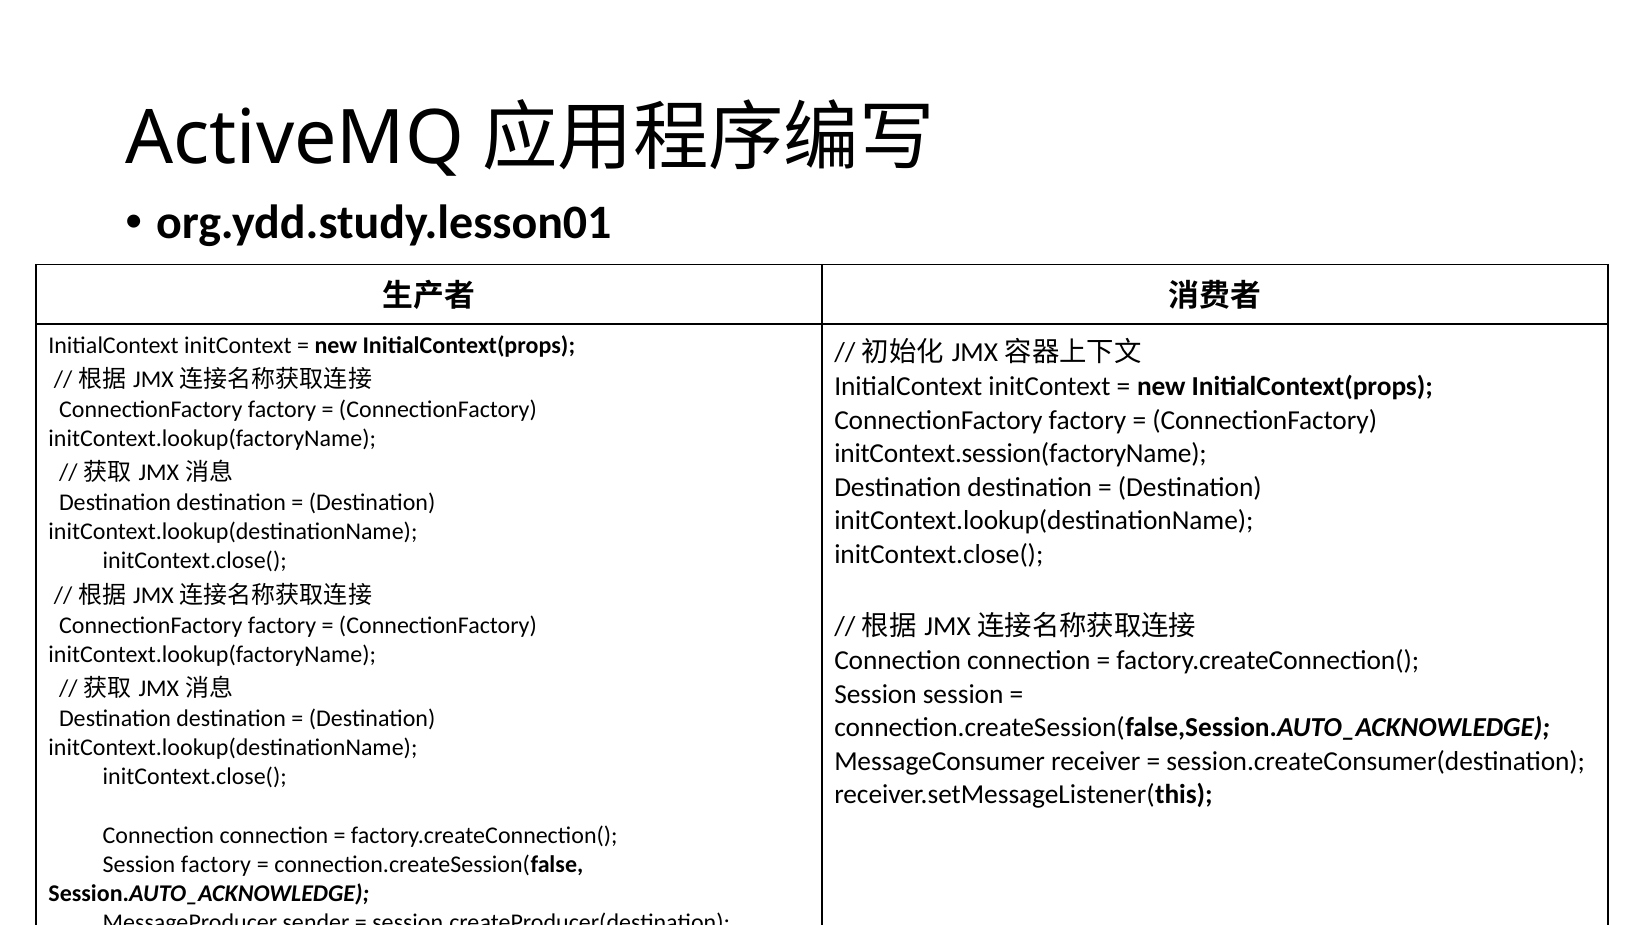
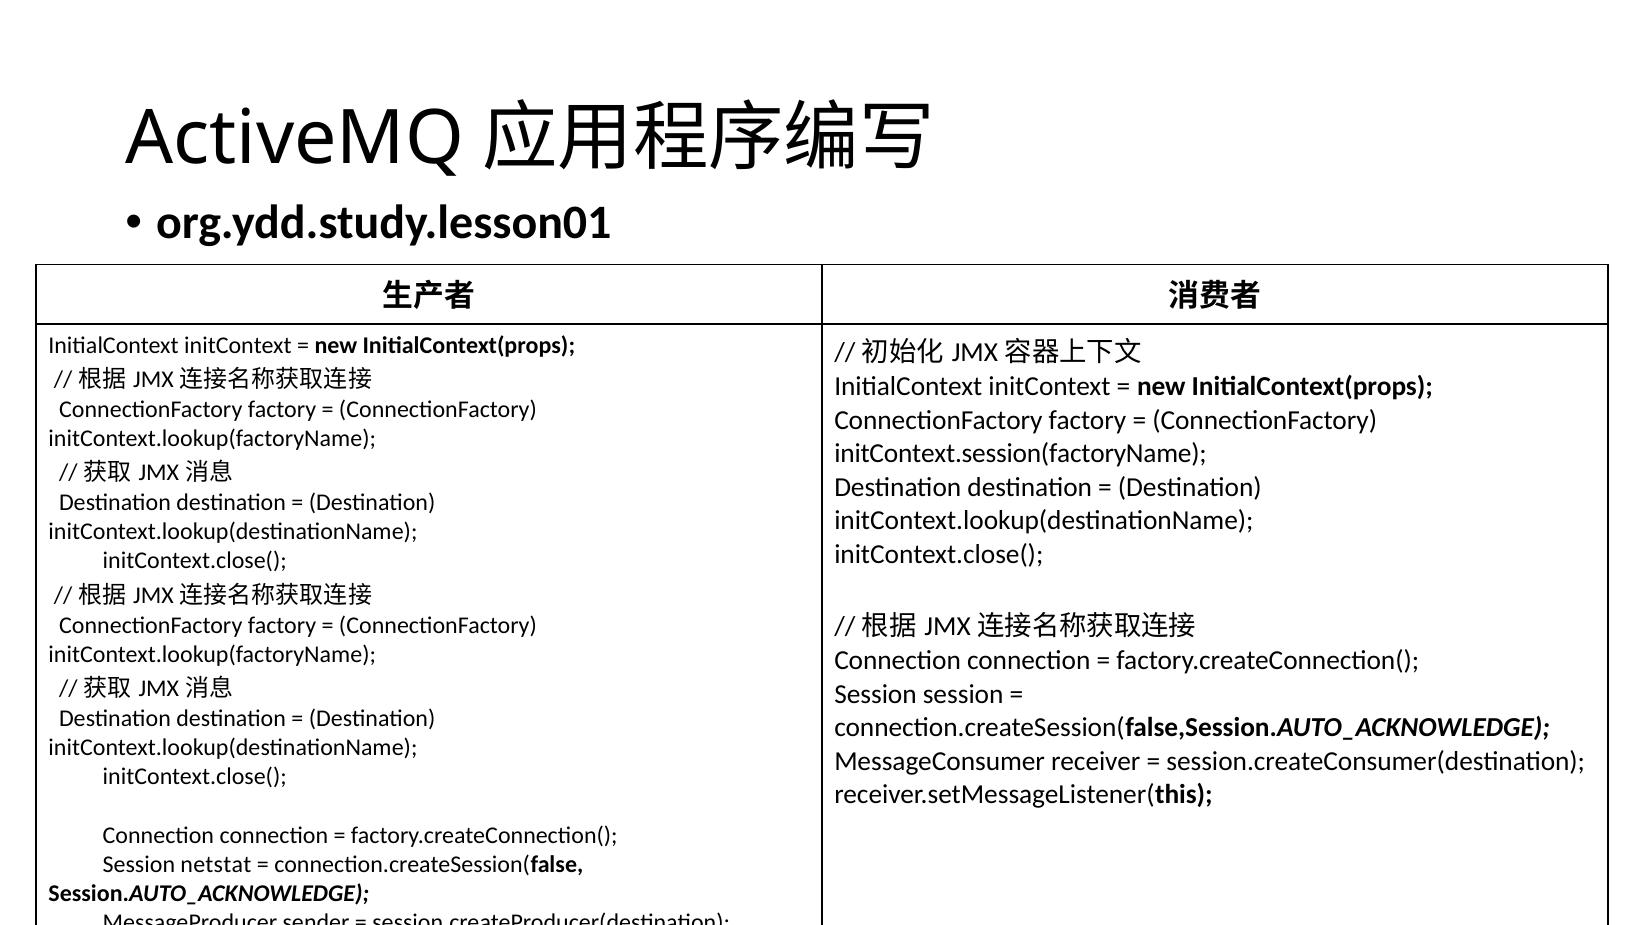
Session factory: factory -> netstat (216, 864)
